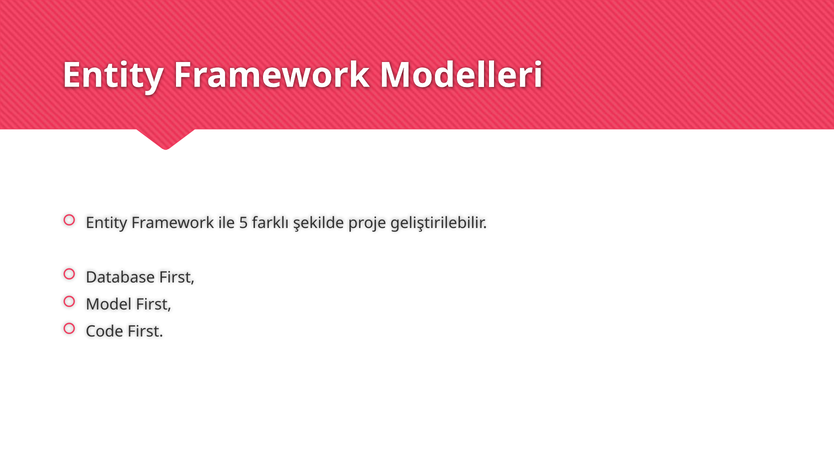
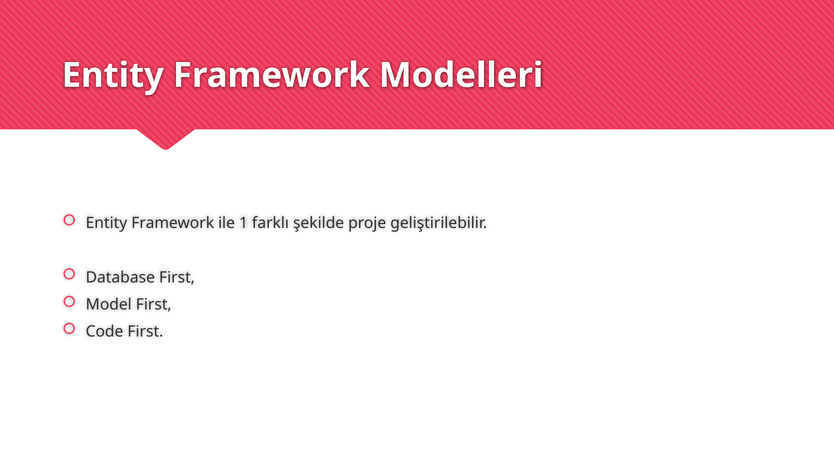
5: 5 -> 1 (244, 223)
